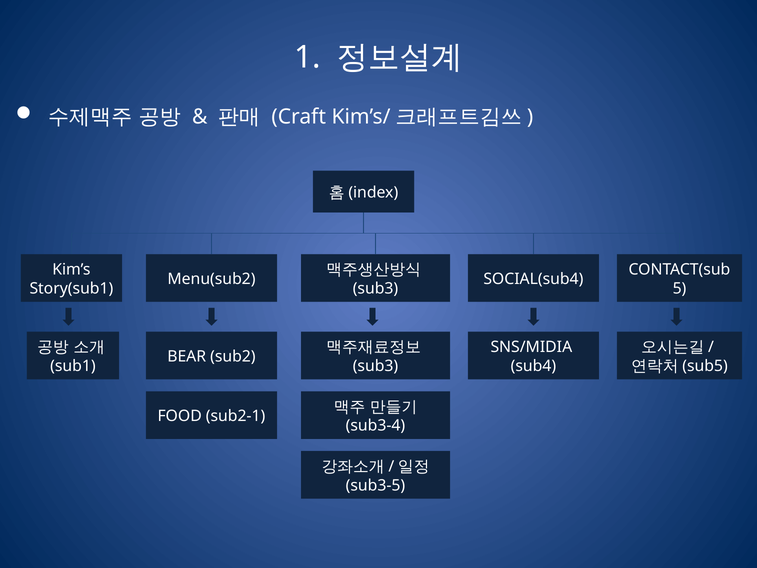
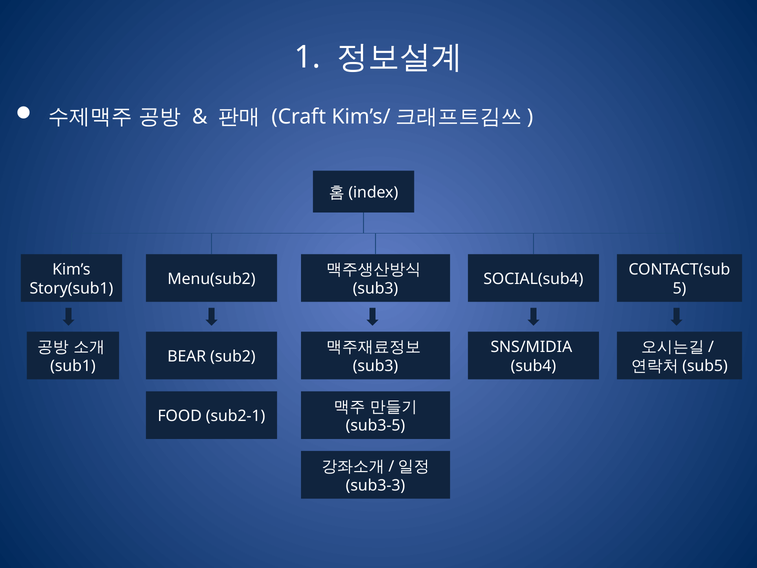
sub3-4: sub3-4 -> sub3-5 (375, 426)
sub3-5: sub3-5 -> sub3-3 (375, 485)
